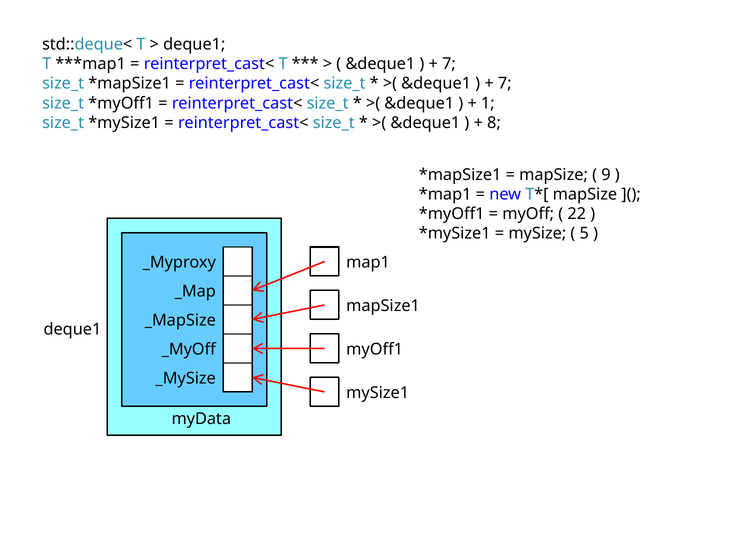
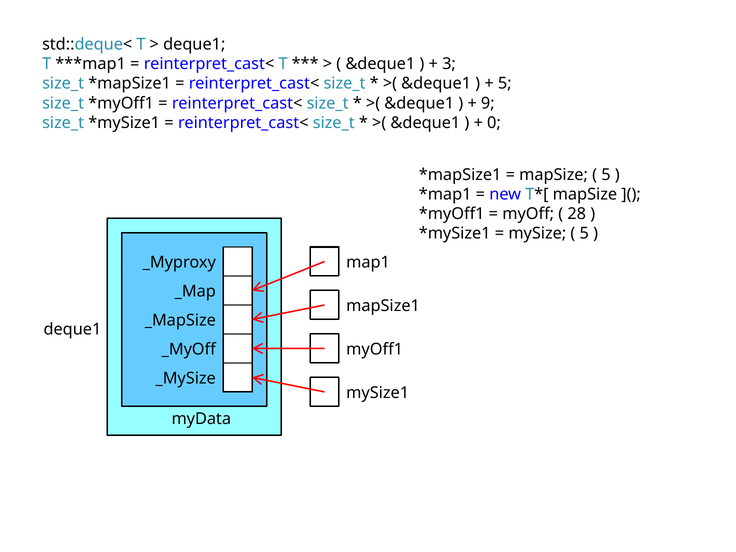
7: 7 -> 3 (449, 64)
7: 7 -> 5 (505, 84)
1: 1 -> 9 (488, 103)
8: 8 -> 0 (494, 123)
9: 9 -> 5 (606, 175)
22: 22 -> 28 (577, 214)
